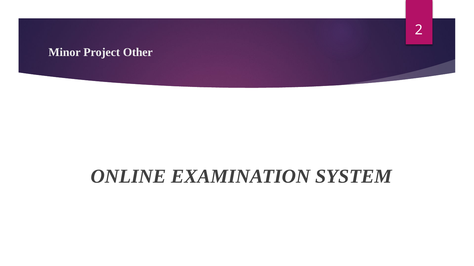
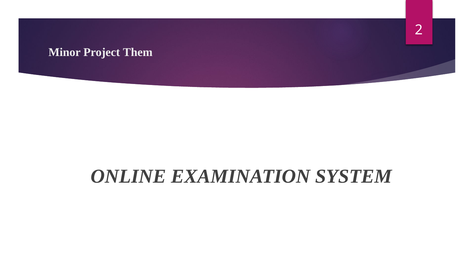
Other: Other -> Them (138, 52)
